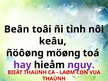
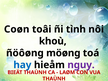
Beân: Beân -> Coøn (17, 29)
keâu: keâu -> khoù (53, 41)
hay colour: purple -> blue (22, 65)
